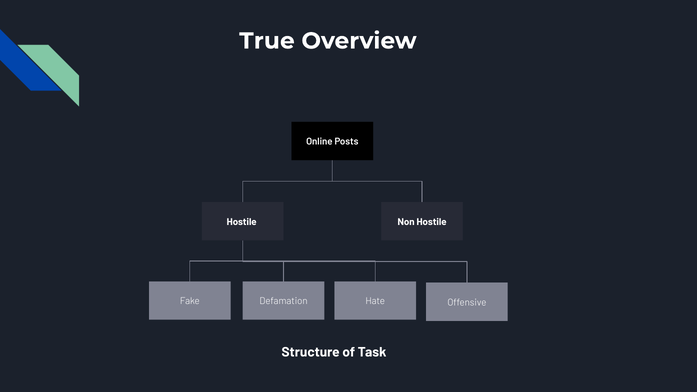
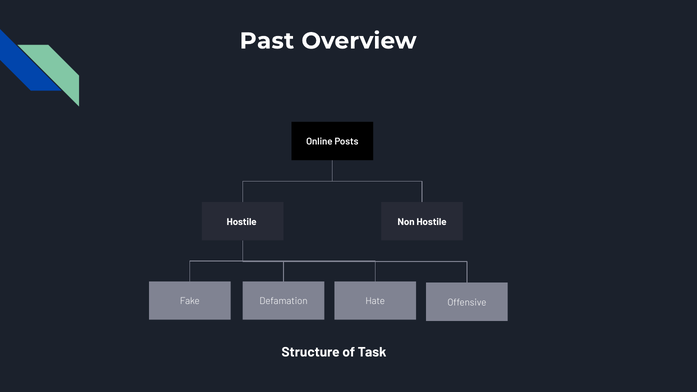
True: True -> Past (267, 41)
